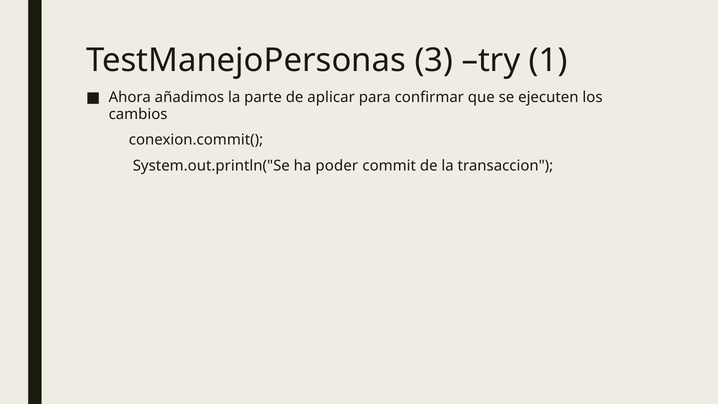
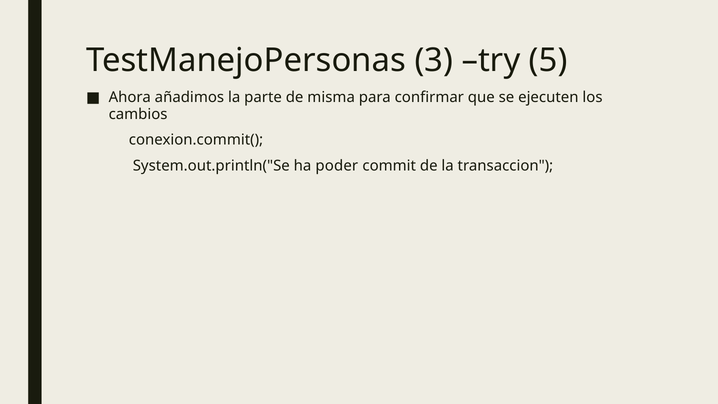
1: 1 -> 5 (548, 60)
aplicar: aplicar -> misma (331, 97)
